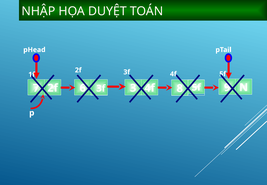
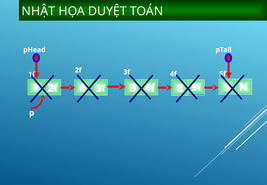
NHẬP: NHẬP -> NHẬT (38, 11)
